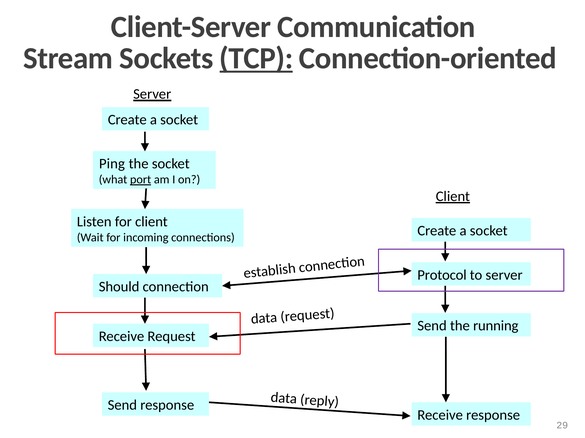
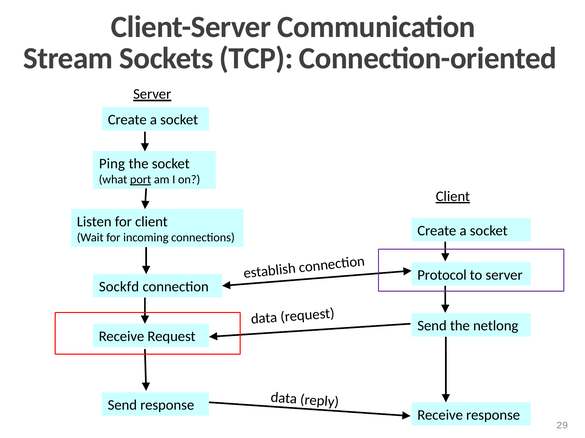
TCP underline: present -> none (256, 59)
Should: Should -> Sockfd (119, 287)
running: running -> netlong (496, 326)
